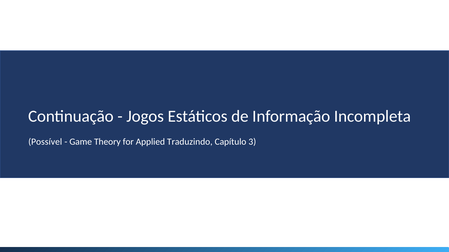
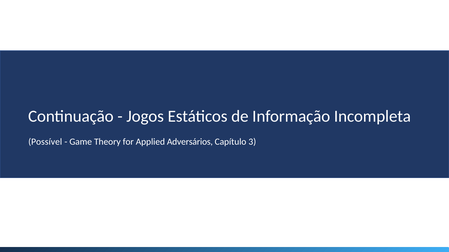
Traduzindo: Traduzindo -> Adversários (190, 142)
